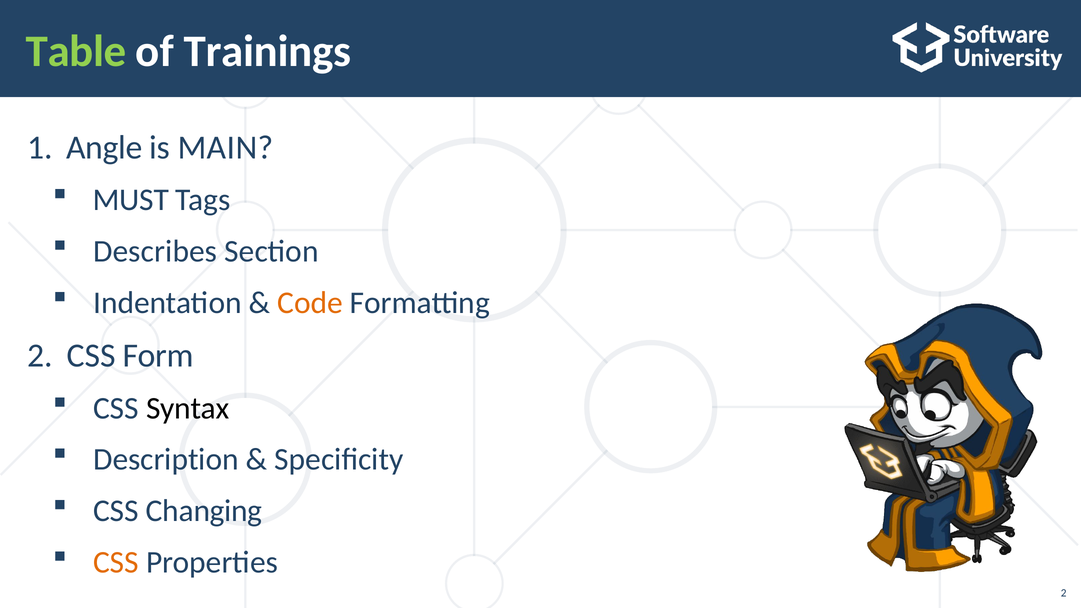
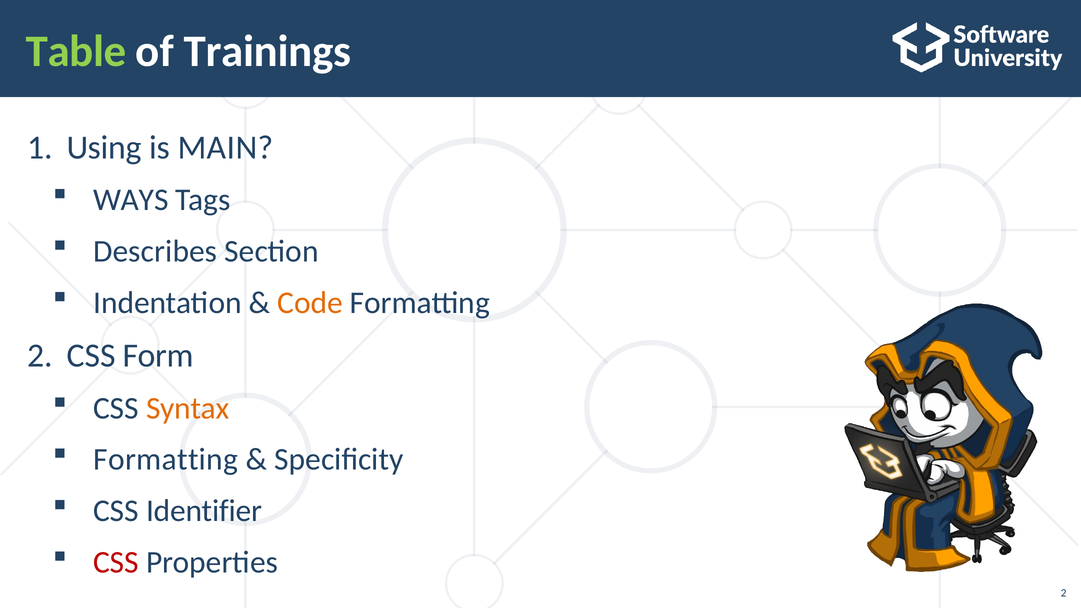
Angle: Angle -> Using (104, 147)
MUST: MUST -> WAYS (131, 200)
Syntax colour: black -> orange (188, 408)
Description: Description -> Formatting (166, 460)
Changing: Changing -> Identifier (204, 511)
CSS colour: orange -> red (116, 562)
